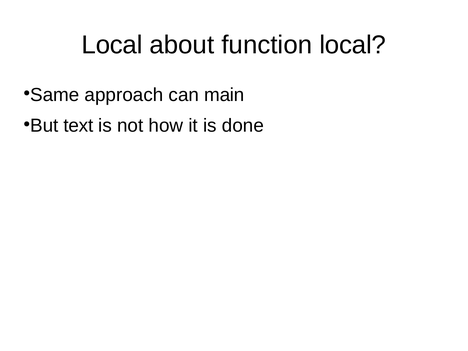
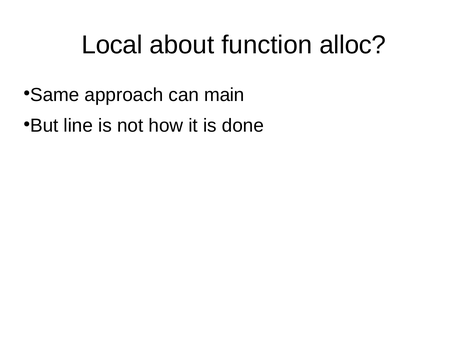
function local: local -> alloc (353, 45)
text: text -> line (78, 126)
